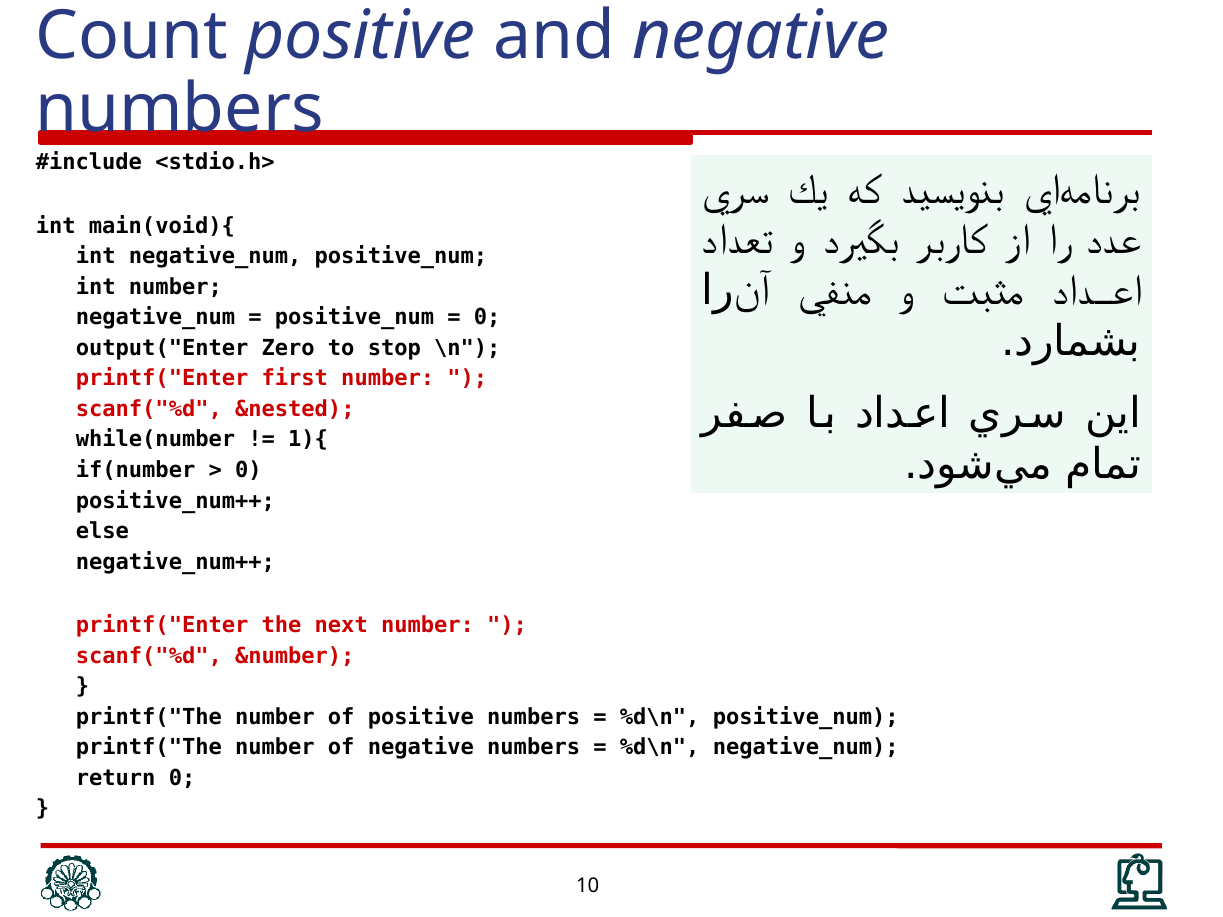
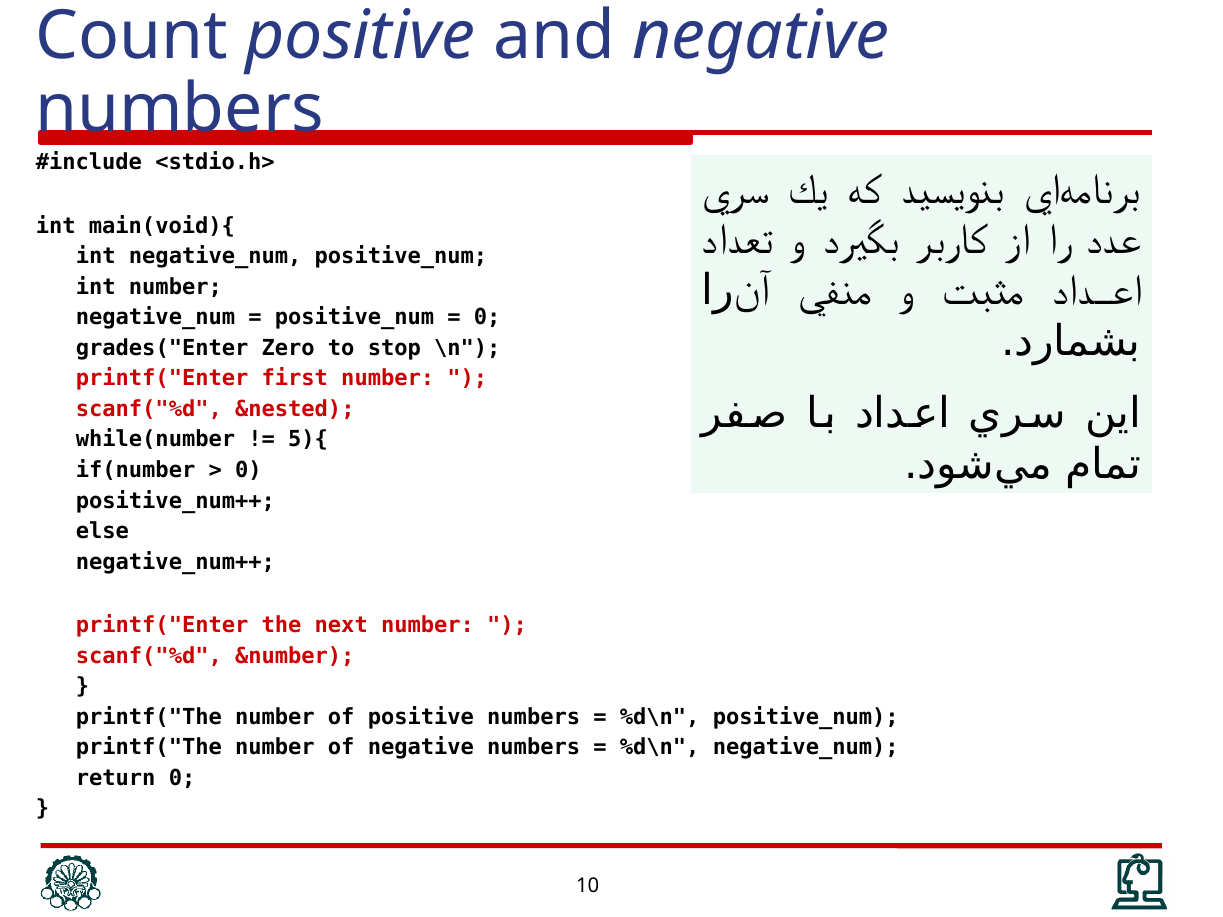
output("Enter: output("Enter -> grades("Enter (162, 348)
1){: 1){ -> 5){ (308, 440)
